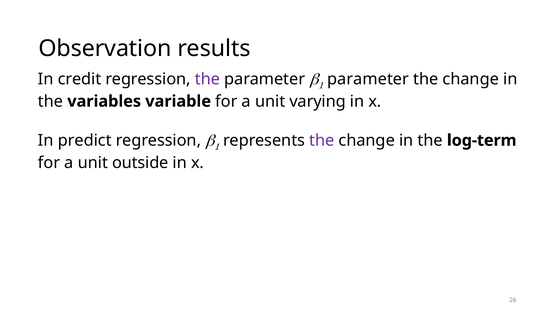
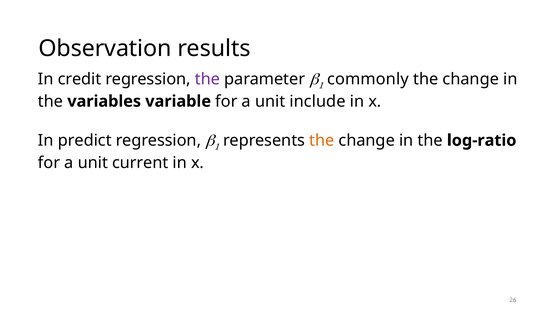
parameter: parameter -> commonly (368, 79)
varying: varying -> include (318, 101)
the colour: purple -> orange (322, 141)
log-term: log-term -> log-ratio (482, 141)
outside: outside -> current (140, 163)
